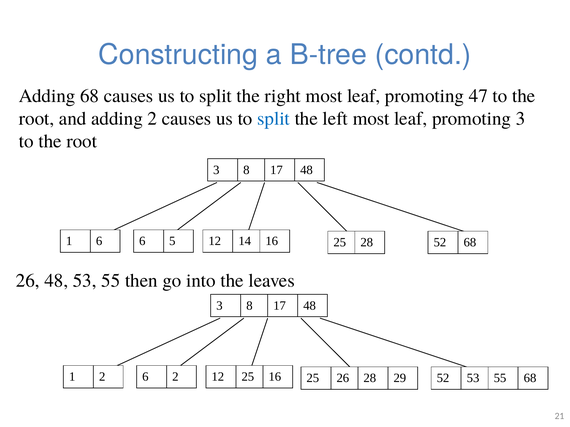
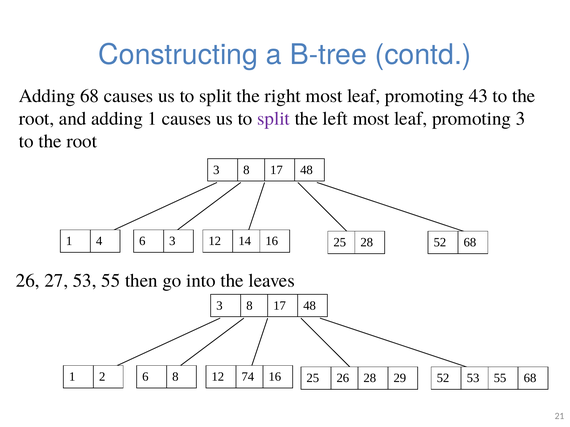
47: 47 -> 43 (478, 96)
adding 2: 2 -> 1 (152, 119)
split colour: blue -> purple (274, 119)
1 6: 6 -> 4 (99, 241)
6 5: 5 -> 3 (172, 241)
26 48: 48 -> 27 (56, 281)
6 2: 2 -> 8 (175, 377)
12 25: 25 -> 74 (248, 377)
